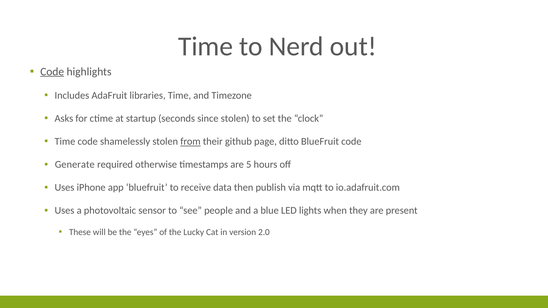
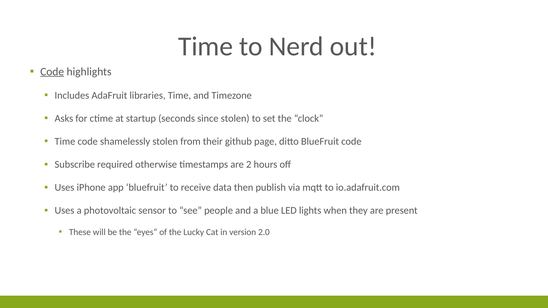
from underline: present -> none (190, 142)
Generate: Generate -> Subscribe (75, 165)
5: 5 -> 2 (249, 165)
